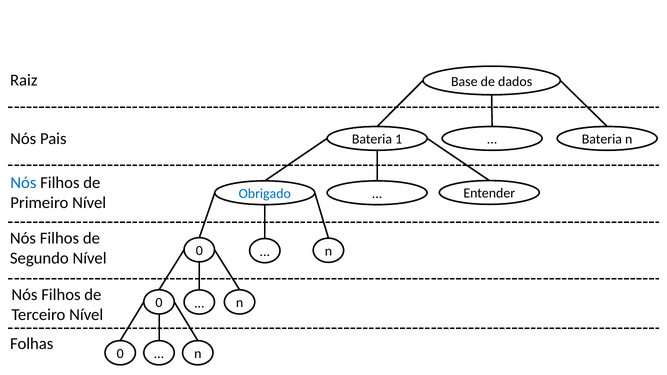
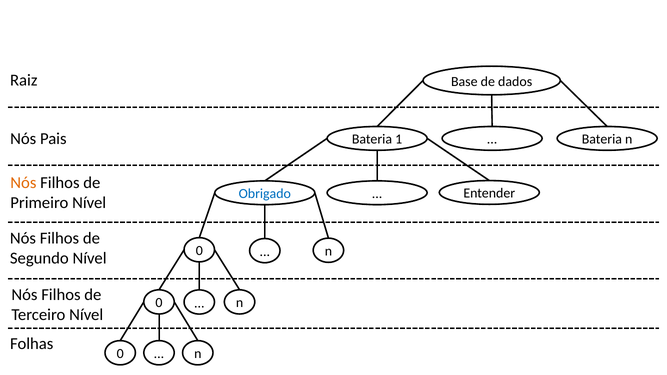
Nós colour: blue -> orange (23, 183)
